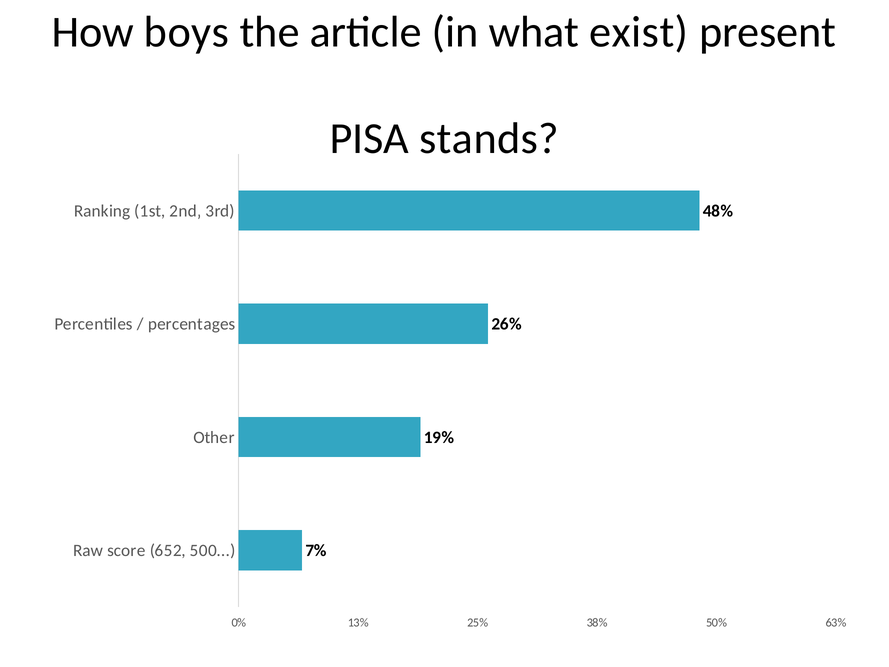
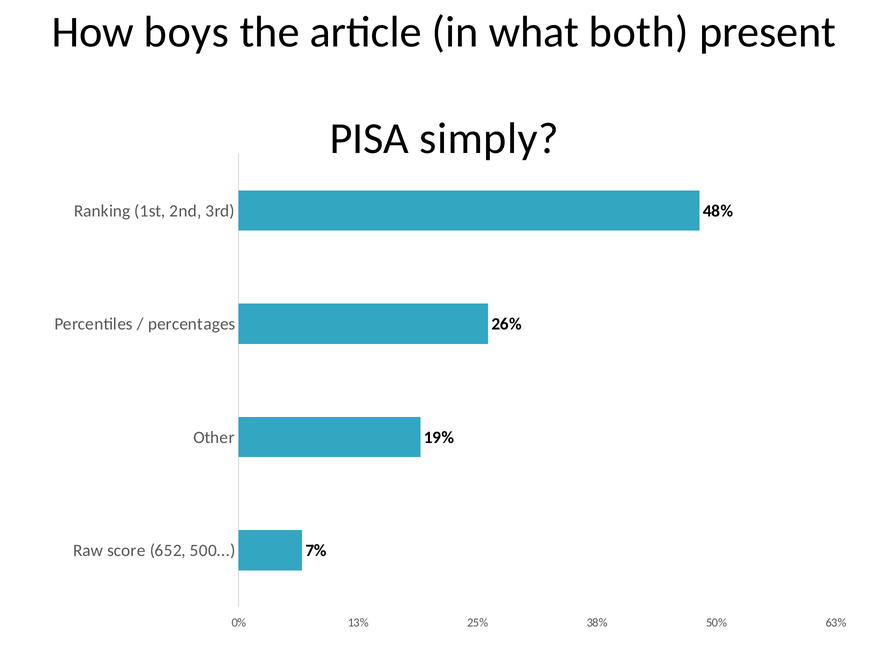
exist: exist -> both (639, 32)
stands: stands -> simply (489, 139)
